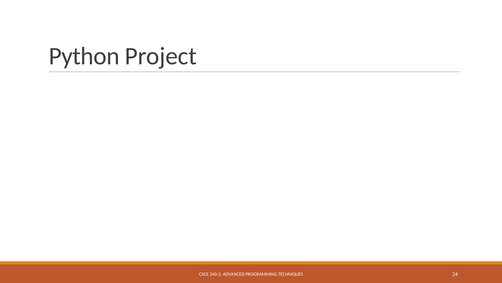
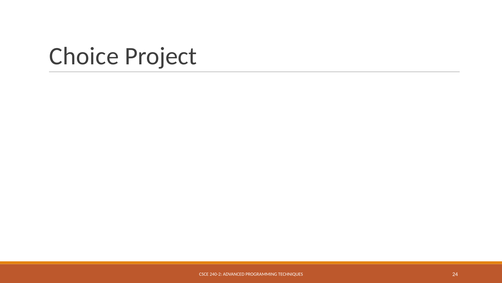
Python: Python -> Choice (84, 56)
